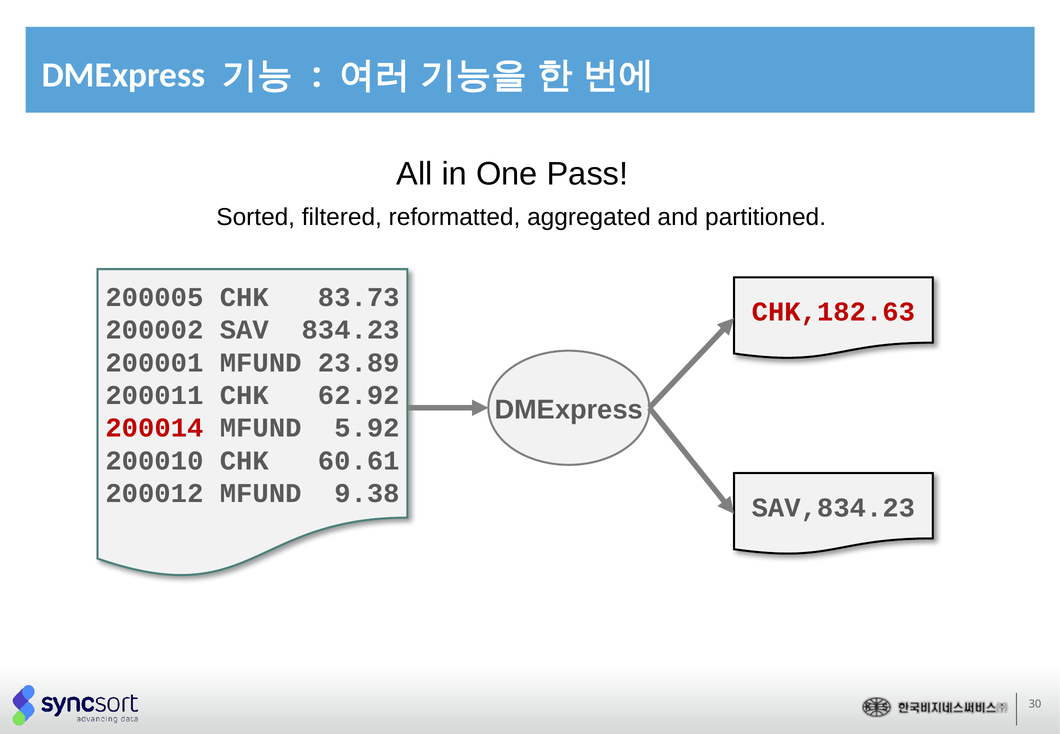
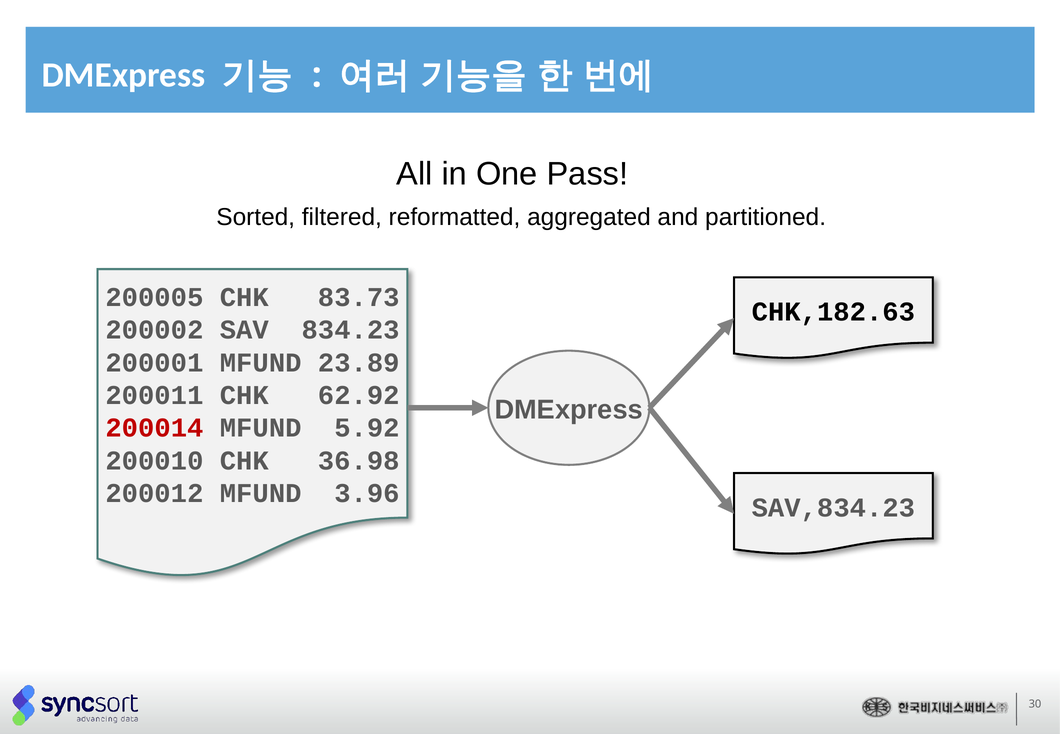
CHK,182.63 colour: red -> black (833, 312)
60.61: 60.61 -> 36.98 (359, 460)
9.38: 9.38 -> 3.96 (367, 493)
